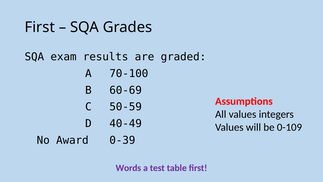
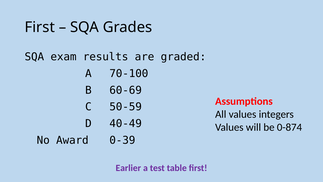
0-109: 0-109 -> 0-874 (289, 127)
Words: Words -> Earlier (128, 168)
